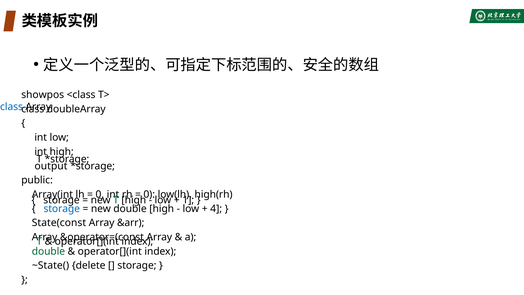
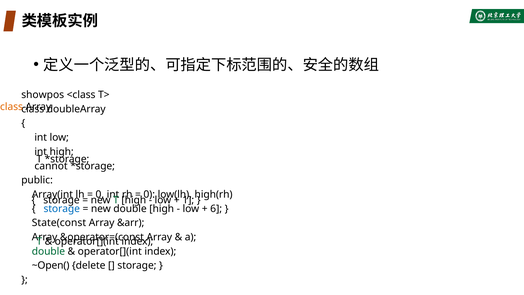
class colour: blue -> orange (11, 107)
output: output -> cannot (51, 166)
4: 4 -> 6 (216, 208)
~State(: ~State( -> ~Open( (51, 265)
